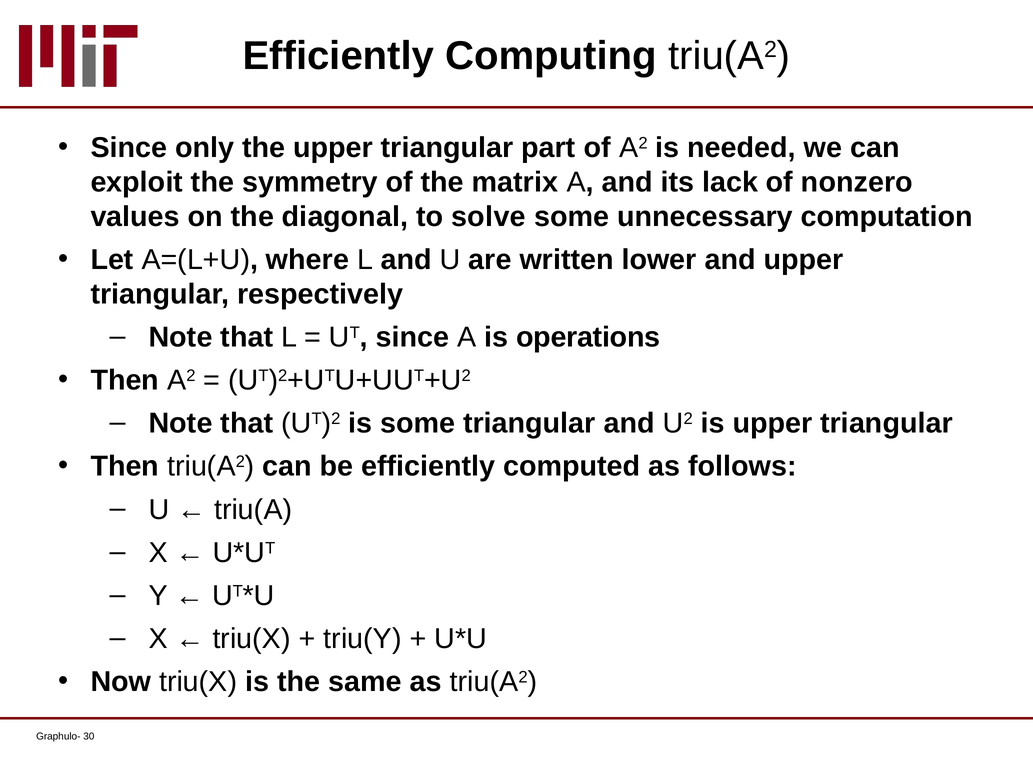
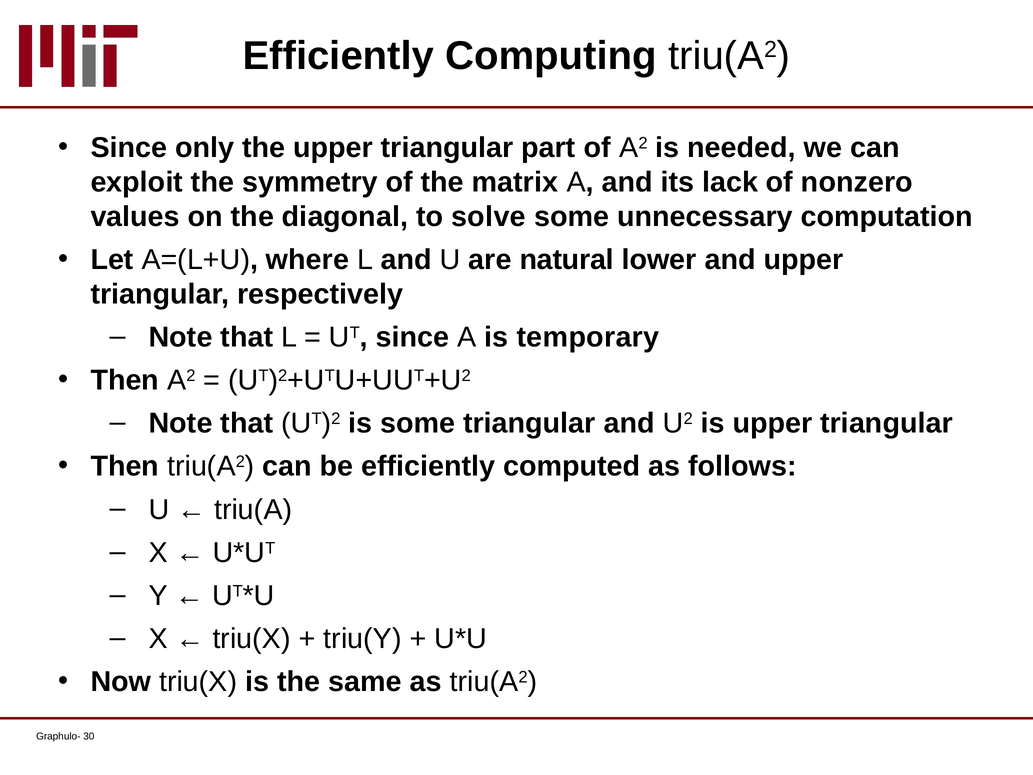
written: written -> natural (567, 260)
operations: operations -> temporary (588, 337)
